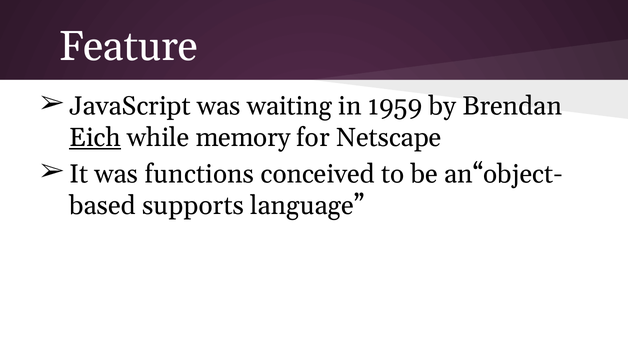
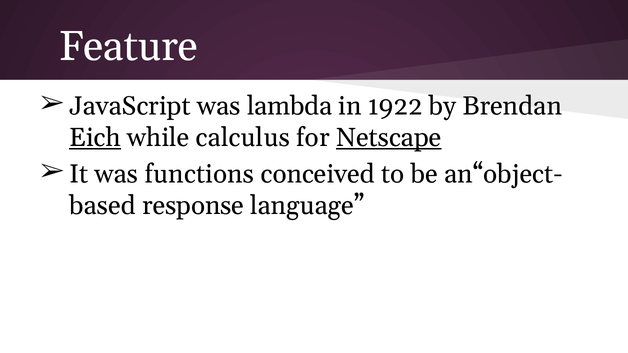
waiting: waiting -> lambda (290, 106)
1959: 1959 -> 1922 (395, 106)
memory: memory -> calculus (243, 138)
Netscape underline: none -> present (389, 138)
supports: supports -> response (193, 206)
